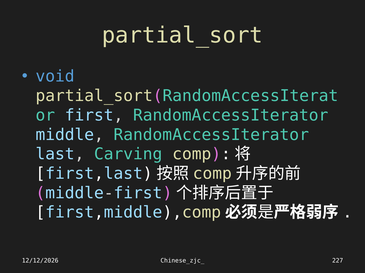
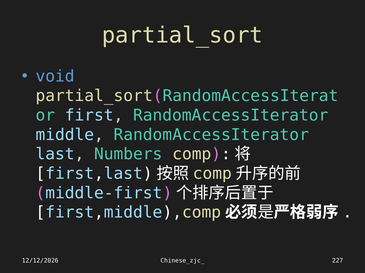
Carving: Carving -> Numbers (128, 155)
